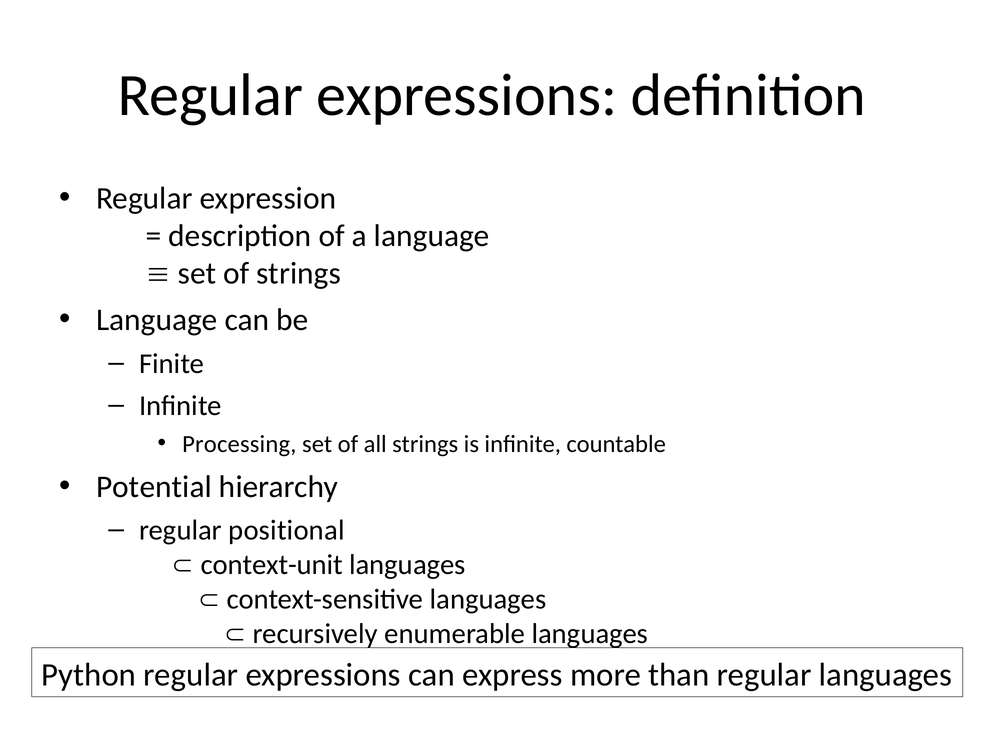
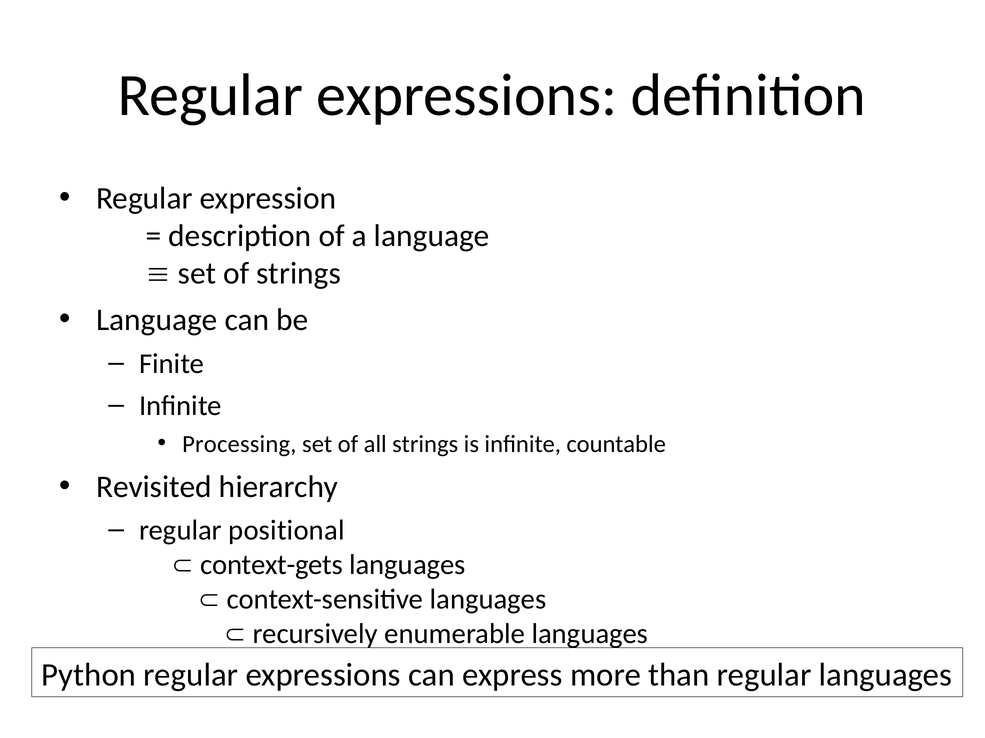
Potential: Potential -> Revisited (154, 487)
context-unit: context-unit -> context-gets (272, 565)
